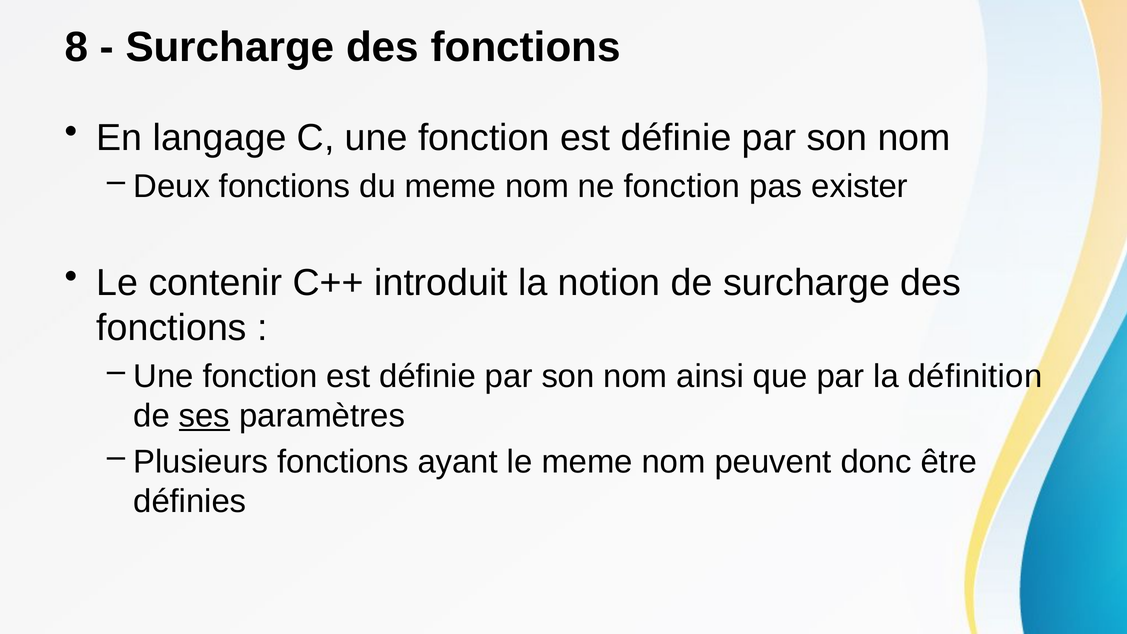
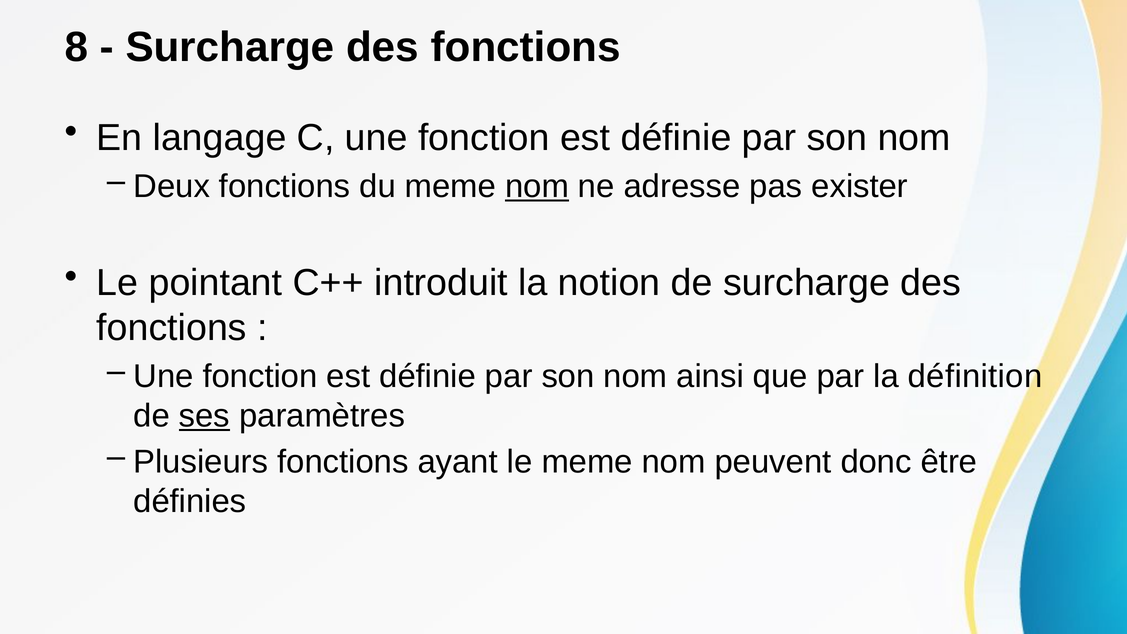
nom underline: none -> present (537, 186)
ne fonction: fonction -> adresse (682, 186)
contenir: contenir -> pointant (215, 283)
